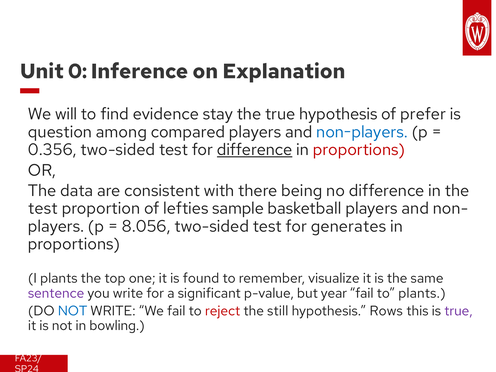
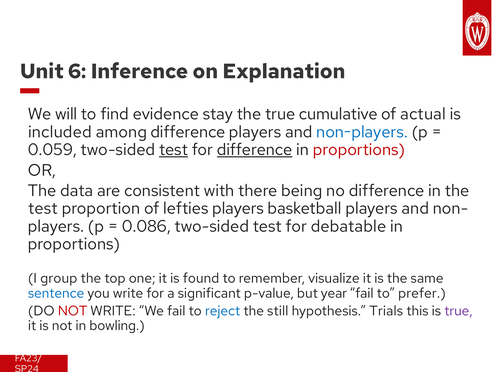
0: 0 -> 6 (77, 71)
true hypothesis: hypothesis -> cumulative (338, 114)
prefer: prefer -> actual (423, 114)
question: question -> included (60, 132)
among compared: compared -> difference (188, 132)
0.356: 0.356 -> 0.059 (52, 150)
test underline: none -> present (173, 150)
lefties sample: sample -> players (238, 209)
8.056: 8.056 -> 0.086 (146, 226)
generates: generates -> debatable (348, 226)
I plants: plants -> group (59, 278)
sentence colour: purple -> blue (56, 293)
to plants: plants -> prefer (422, 293)
NOT colour: blue -> red (73, 311)
reject colour: red -> blue (223, 311)
Rows: Rows -> Trials (386, 311)
